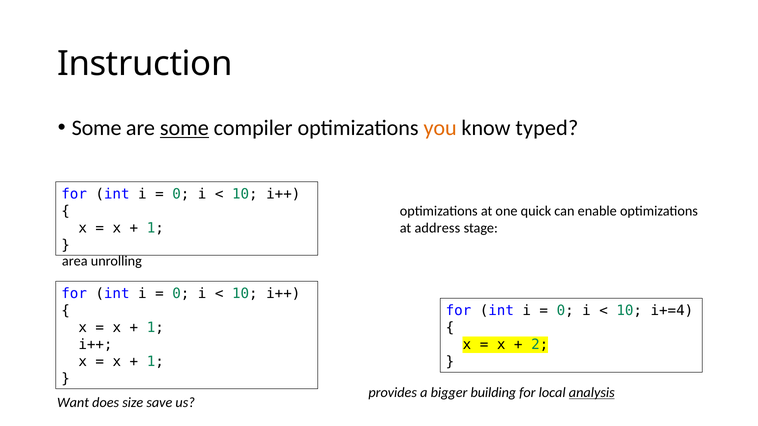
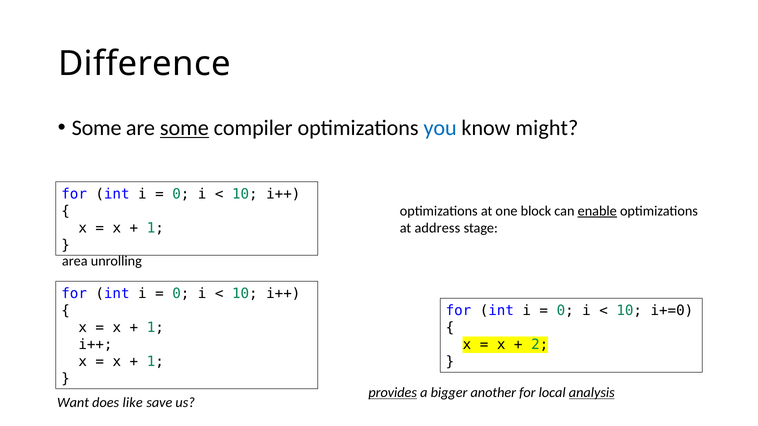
Instruction: Instruction -> Difference (144, 64)
you colour: orange -> blue (440, 128)
typed: typed -> might (547, 128)
quick: quick -> block (536, 211)
enable underline: none -> present (597, 211)
i+=4: i+=4 -> i+=0 (672, 311)
provides underline: none -> present (393, 393)
building: building -> another (493, 393)
size: size -> like (133, 403)
